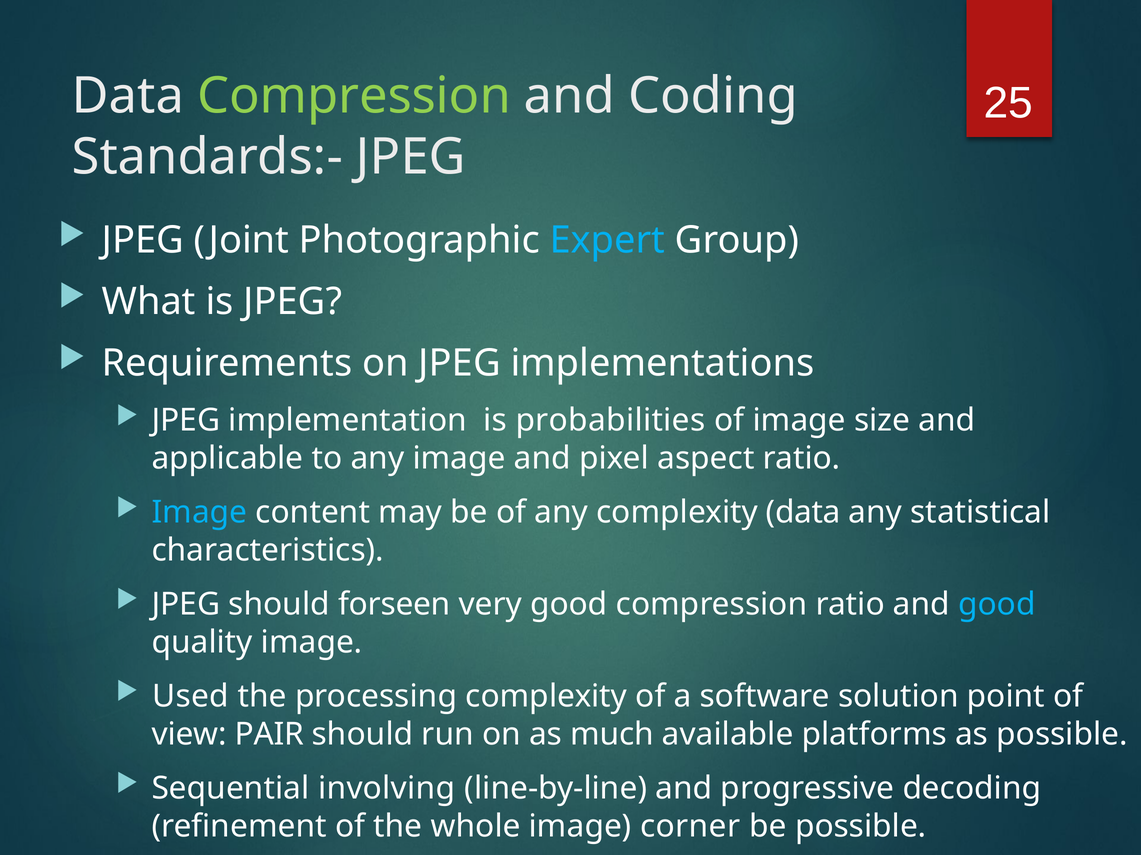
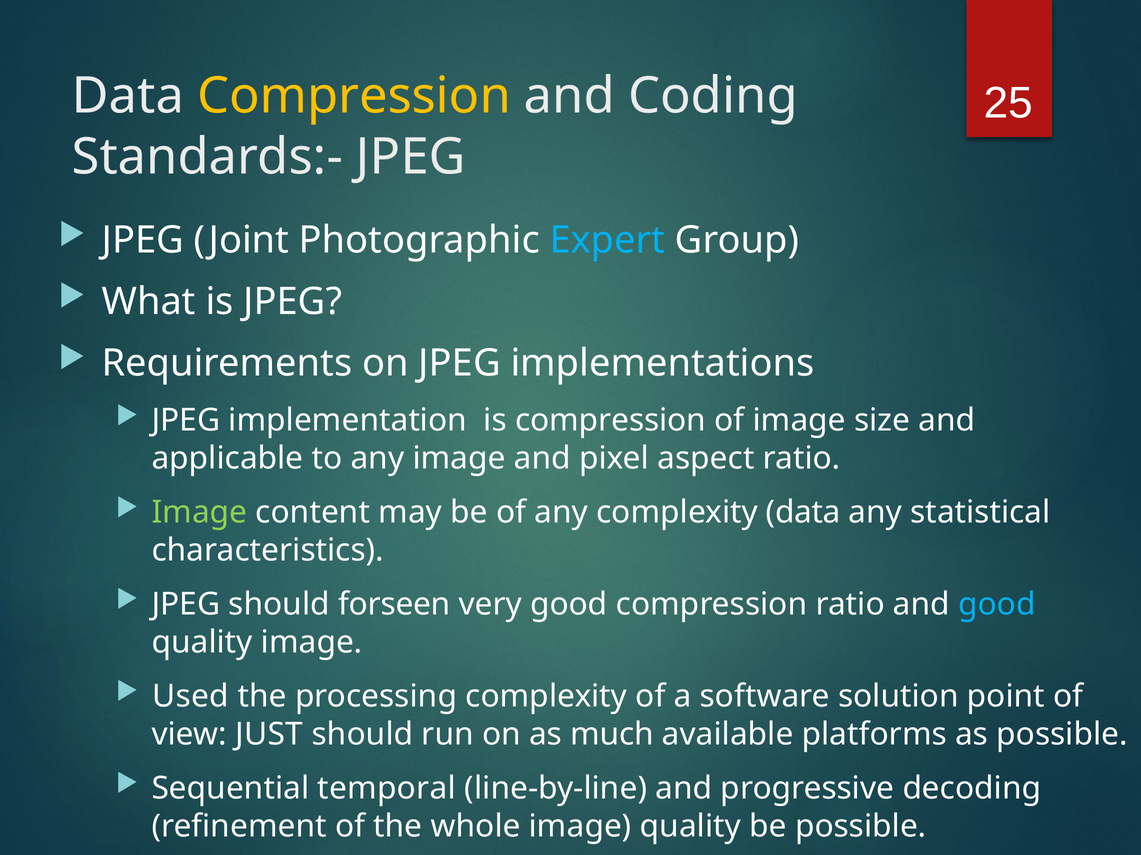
Compression colour: light green -> yellow (354, 96)
is probabilities: probabilities -> compression (611, 421)
Image colour: light blue -> light green (199, 513)
PAIR: PAIR -> JUST (269, 735)
involving: involving -> temporal (387, 789)
image corner: corner -> quality (690, 827)
